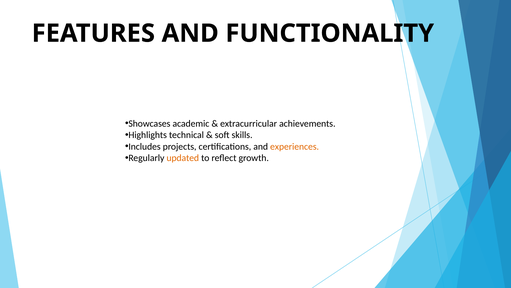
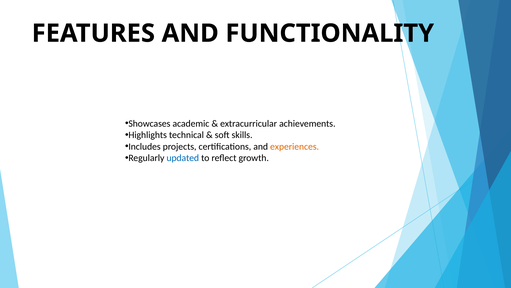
updated colour: orange -> blue (183, 158)
